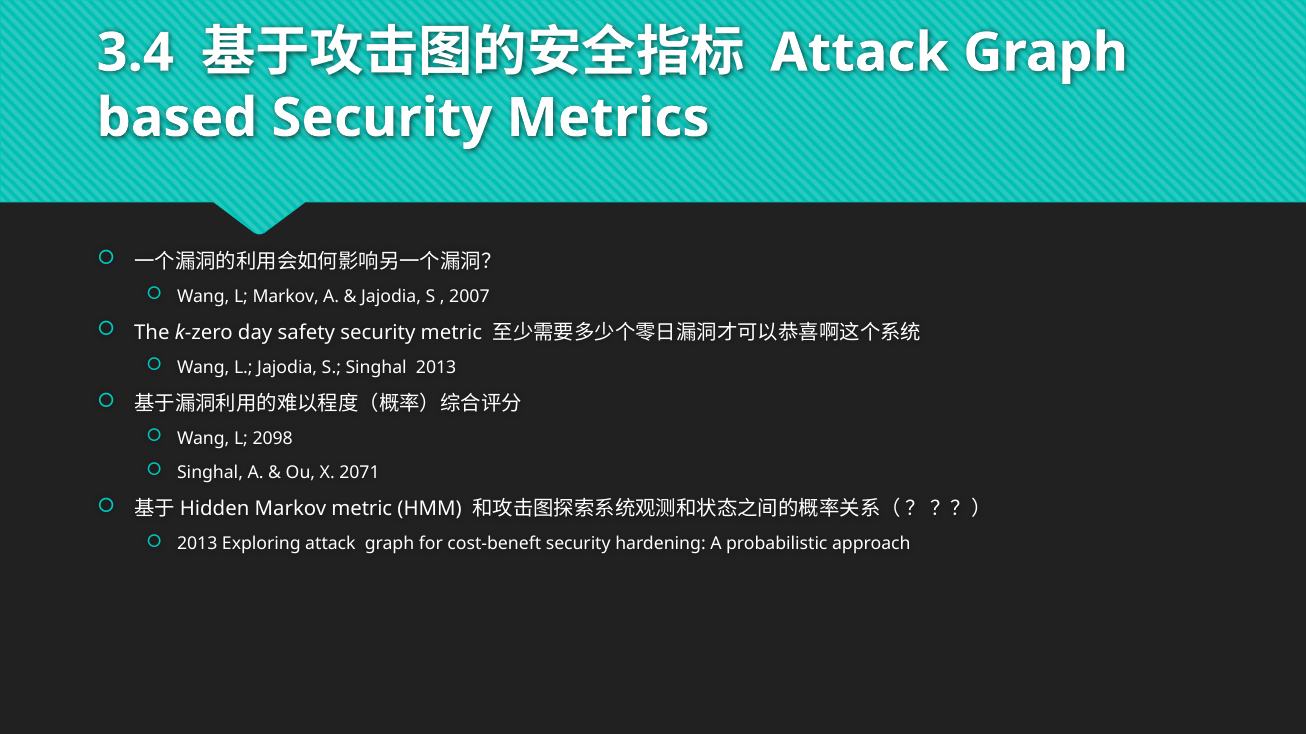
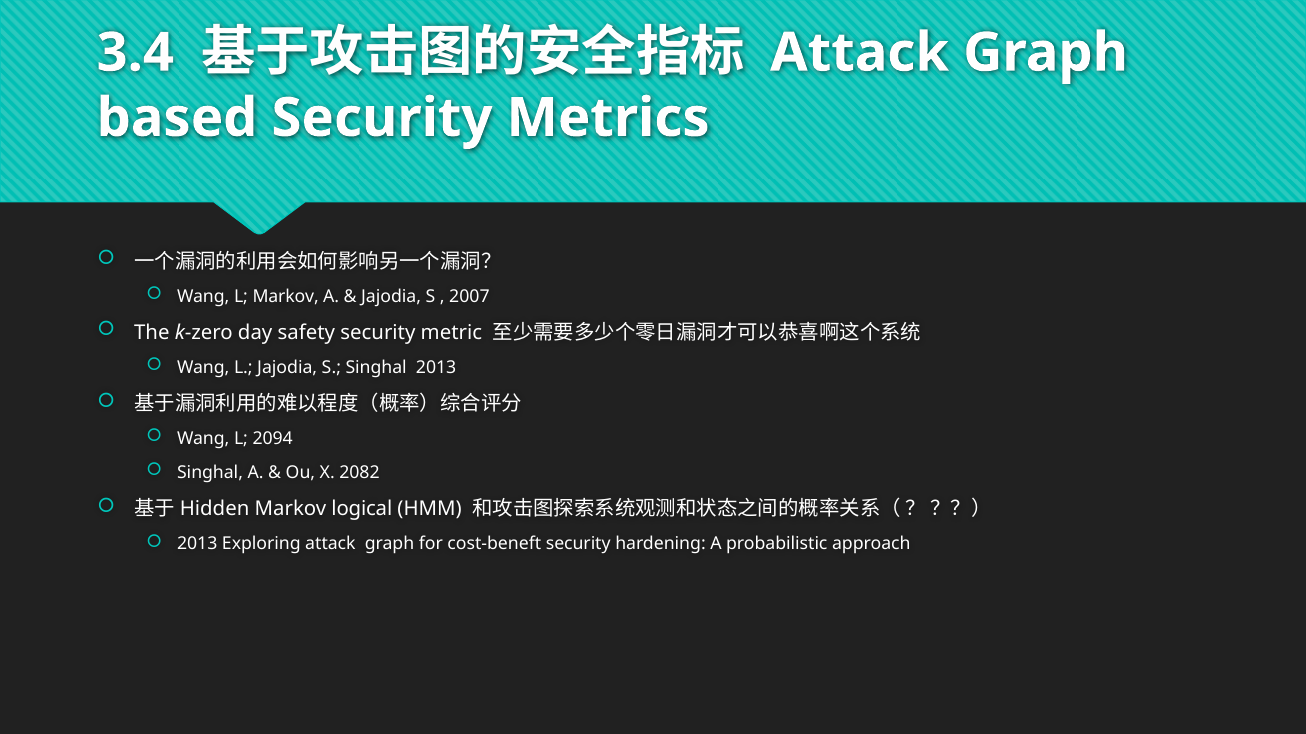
2098: 2098 -> 2094 (273, 439)
2071: 2071 -> 2082 (360, 473)
Markov metric: metric -> logical (362, 509)
